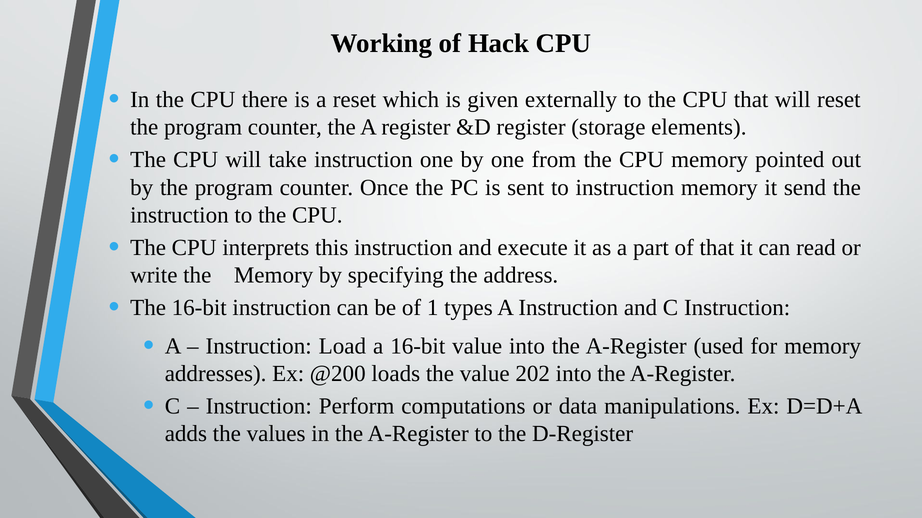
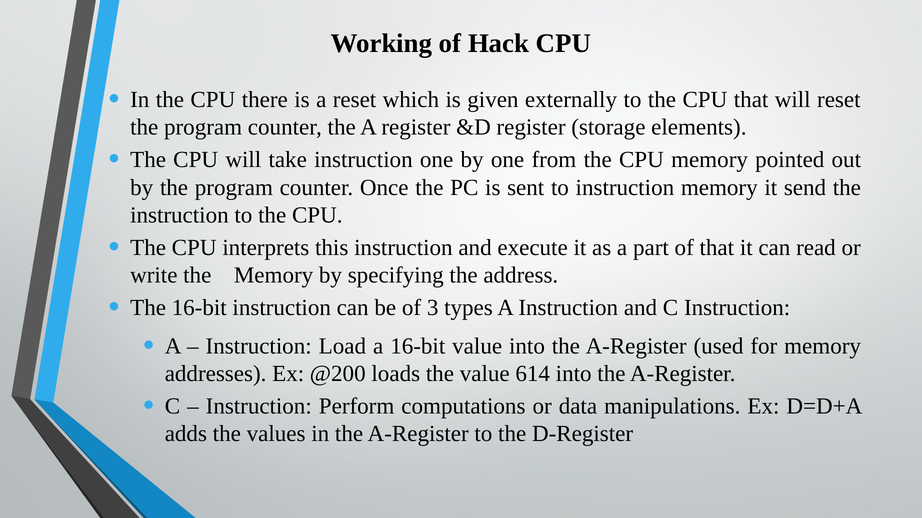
1: 1 -> 3 (433, 308)
202: 202 -> 614 (533, 374)
